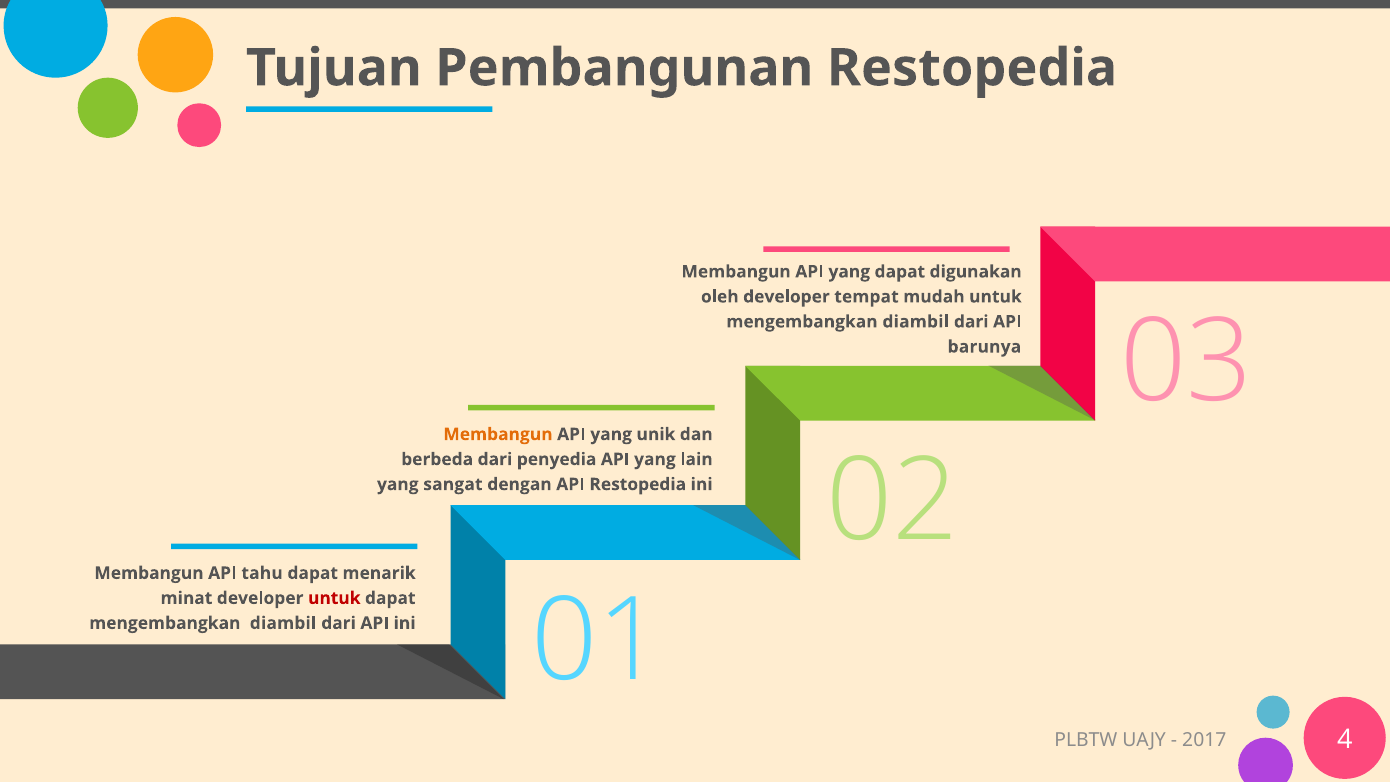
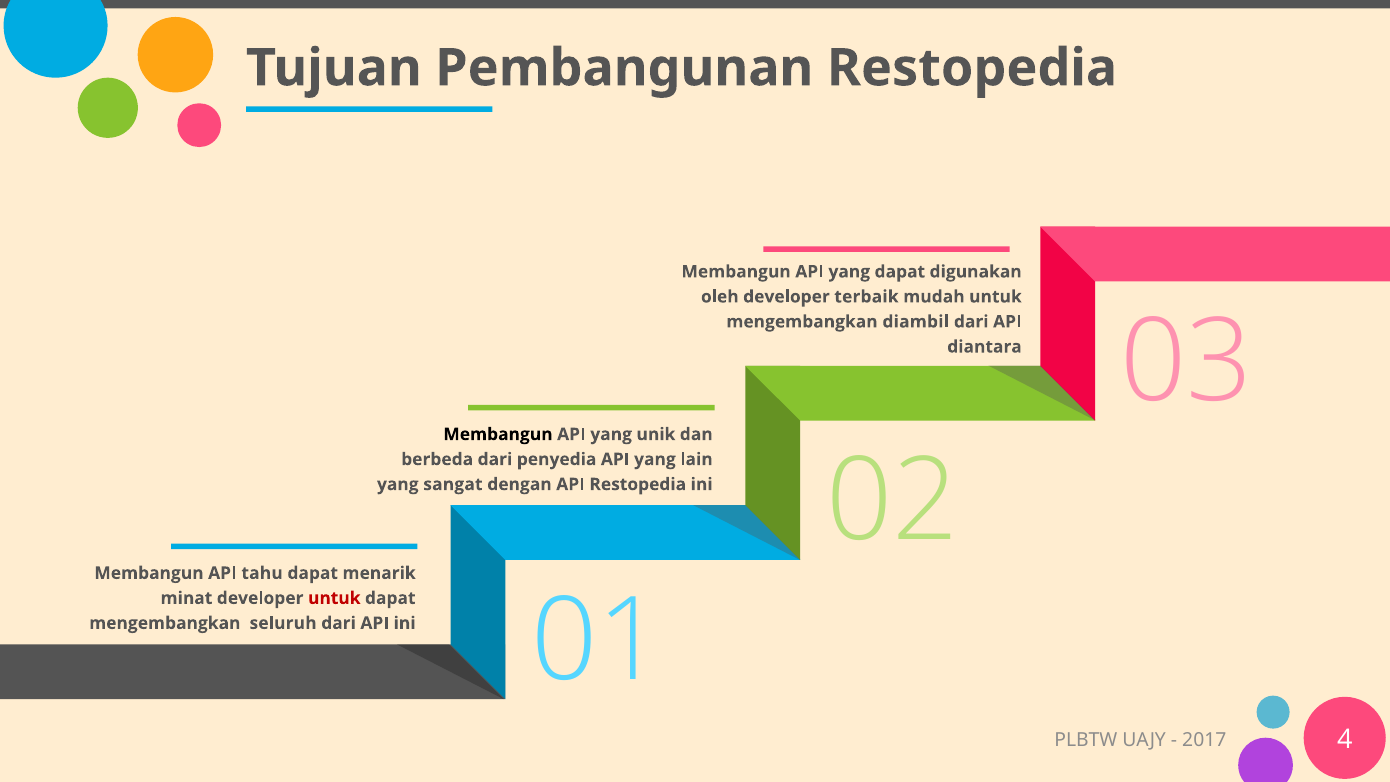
tempat: tempat -> terbaik (866, 297)
barunya: barunya -> diantara (985, 347)
Membangun colour: orange -> black (498, 434)
diambil: diambil -> seluruh (283, 623)
